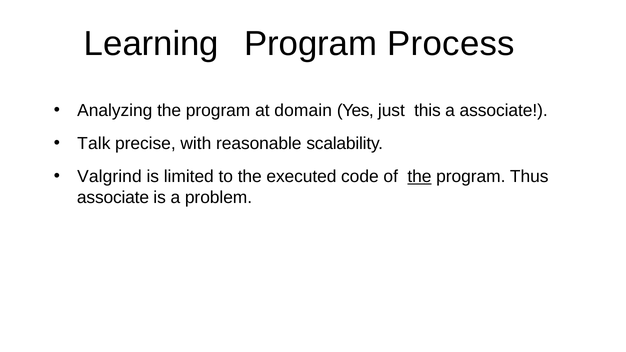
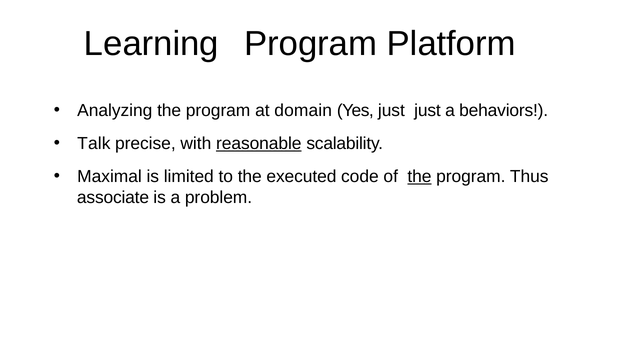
Process: Process -> Platform (451, 44)
just this: this -> just (427, 111)
a associate: associate -> behaviors (504, 111)
reasonable underline: none -> present (259, 144)
Valgrind: Valgrind -> Maximal (110, 177)
